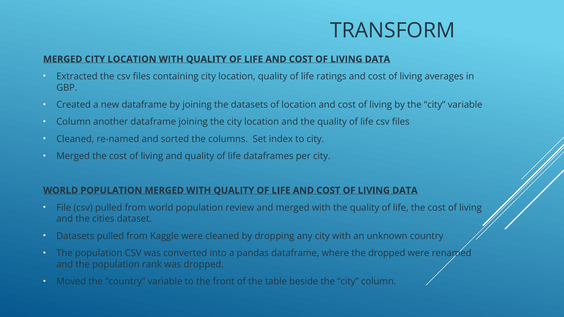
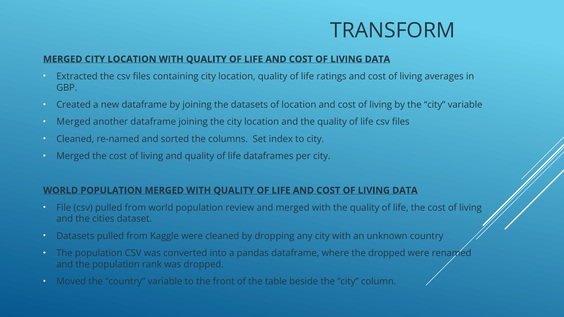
Column: Column -> Merged (74, 122)
